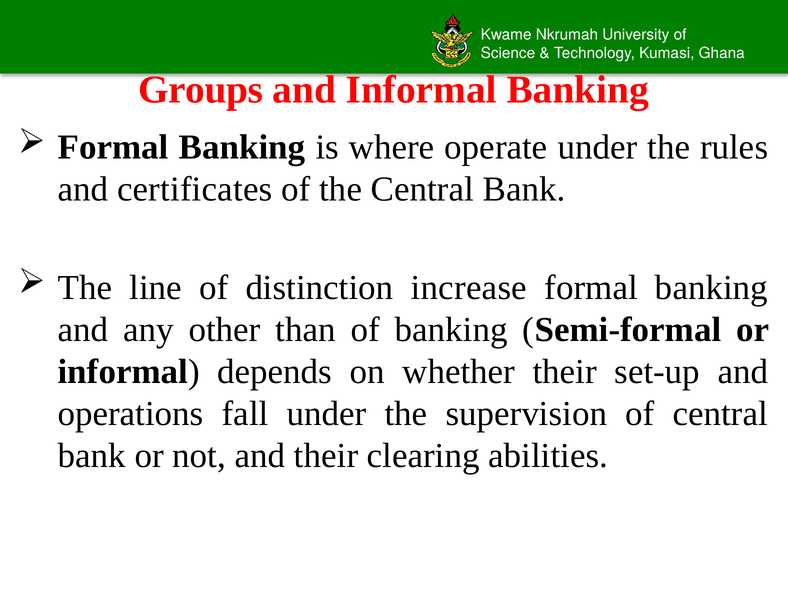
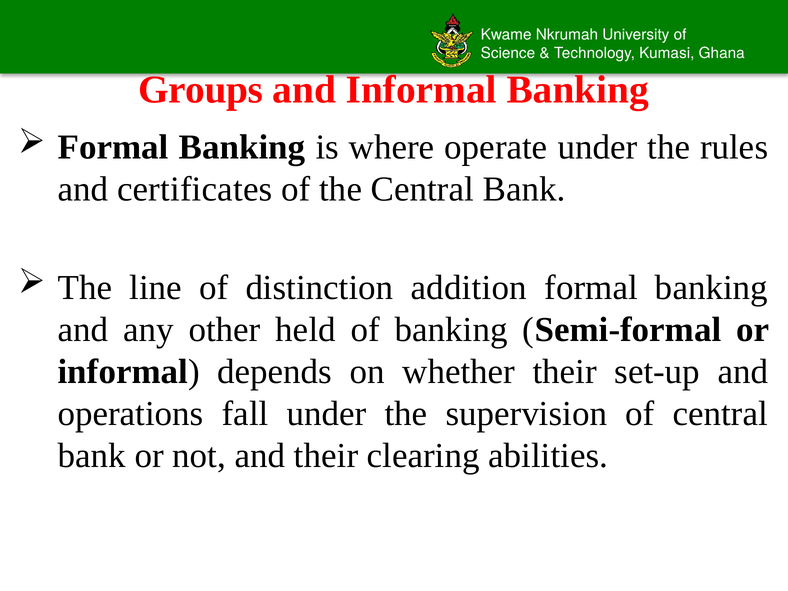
increase: increase -> addition (469, 287)
than: than -> held (306, 330)
